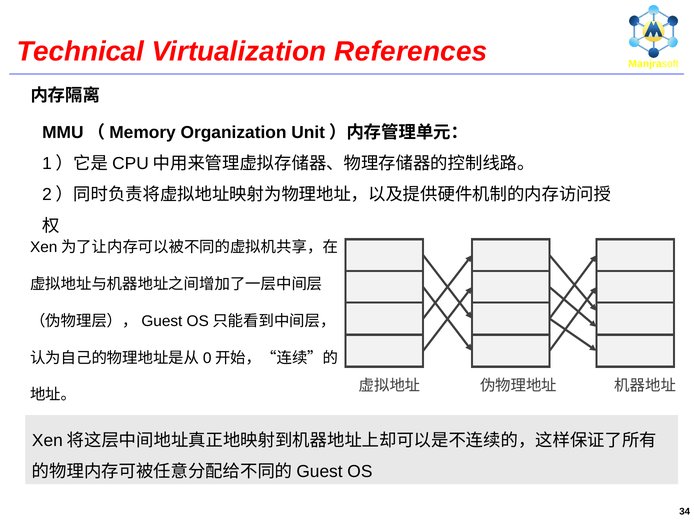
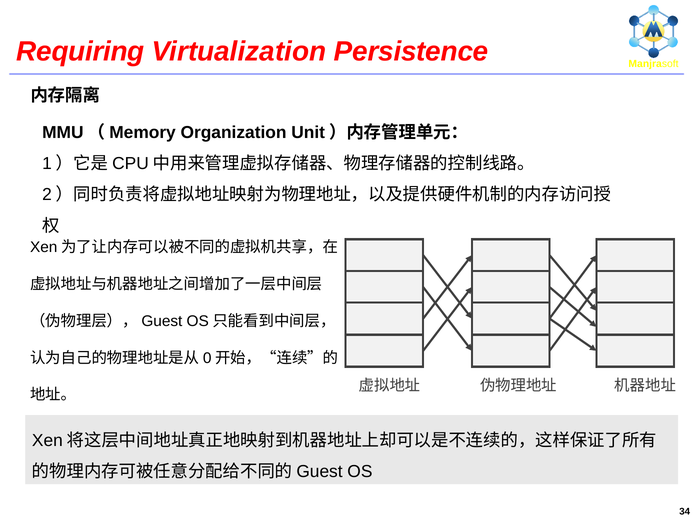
Technical: Technical -> Requiring (80, 52)
References: References -> Persistence (411, 52)
